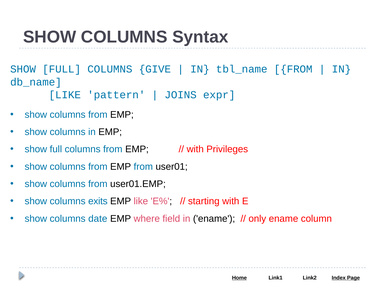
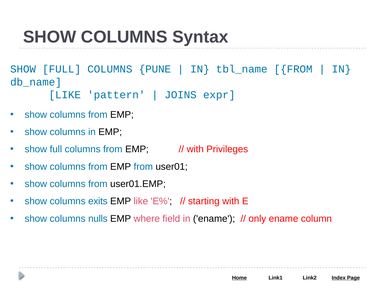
GIVE: GIVE -> PUNE (155, 69)
date: date -> nulls (98, 218)
